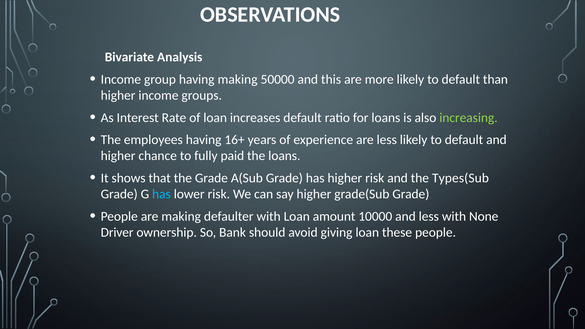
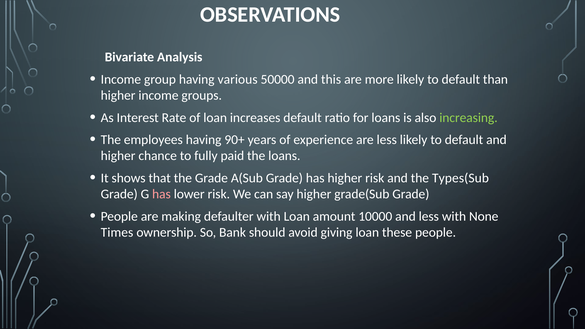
having making: making -> various (238, 79)
16+: 16+ -> 90+ (235, 140)
has colour: light blue -> pink (161, 194)
Driver: Driver -> Times (117, 232)
